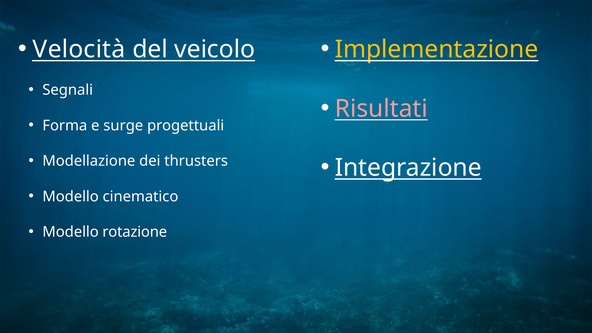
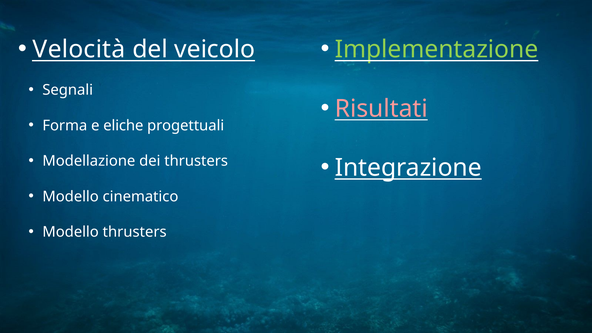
Implementazione colour: yellow -> light green (437, 49)
surge: surge -> eliche (123, 126)
Modello rotazione: rotazione -> thrusters (135, 232)
